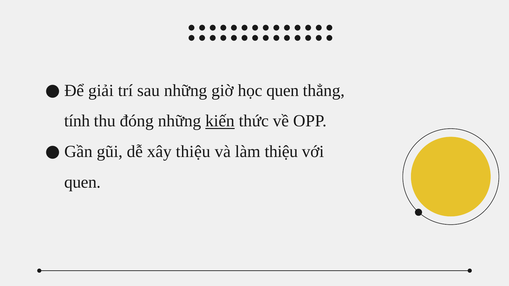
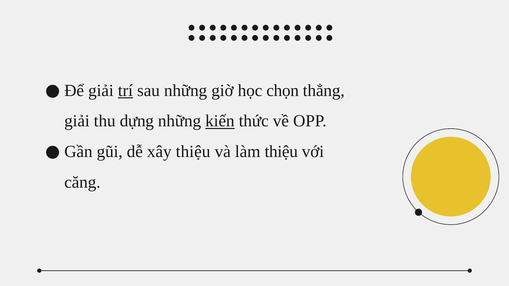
trí underline: none -> present (125, 91)
học quen: quen -> chọn (283, 91)
tính: tính -> giải (77, 121)
đóng: đóng -> dựng (137, 121)
quen: quen -> căng (82, 182)
